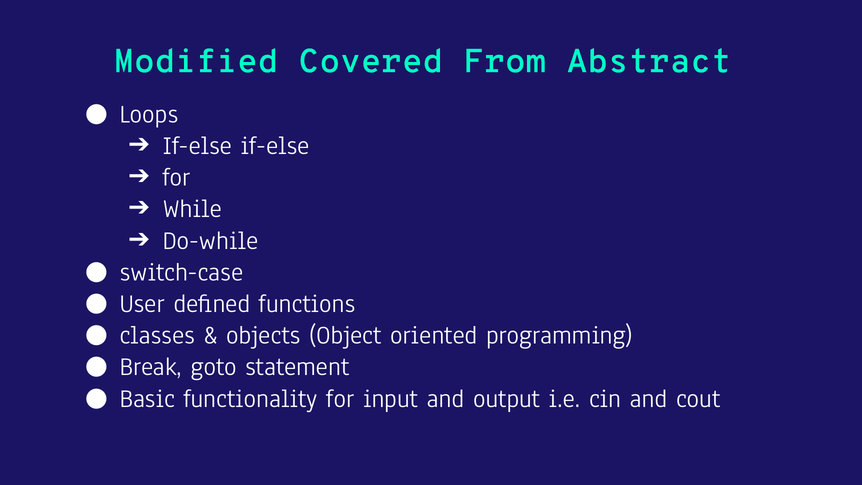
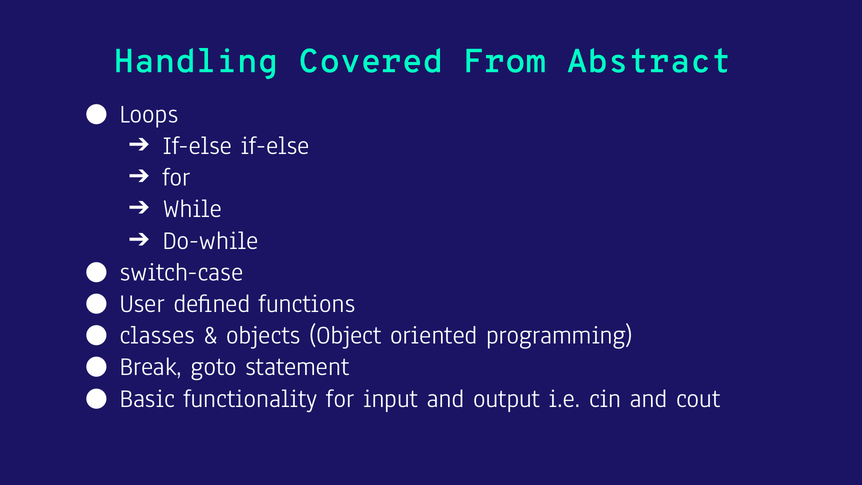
Modified: Modified -> Handling (196, 61)
